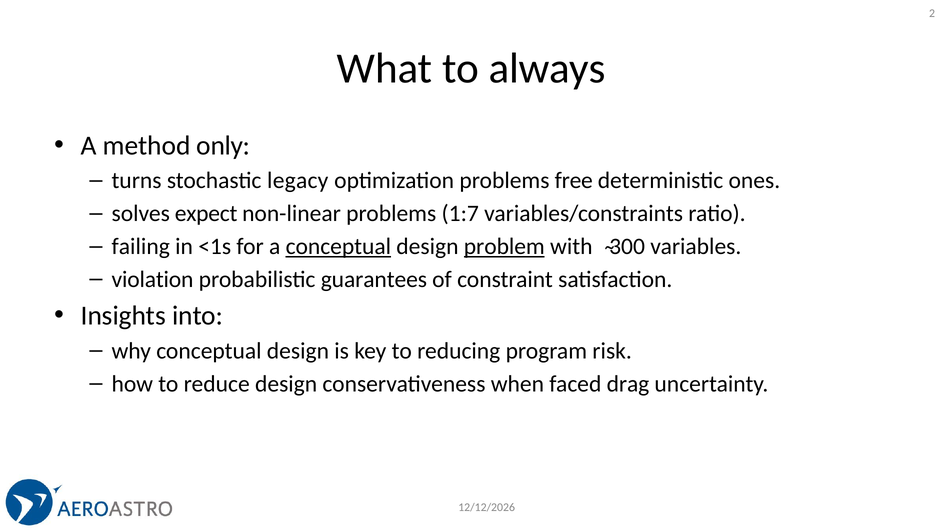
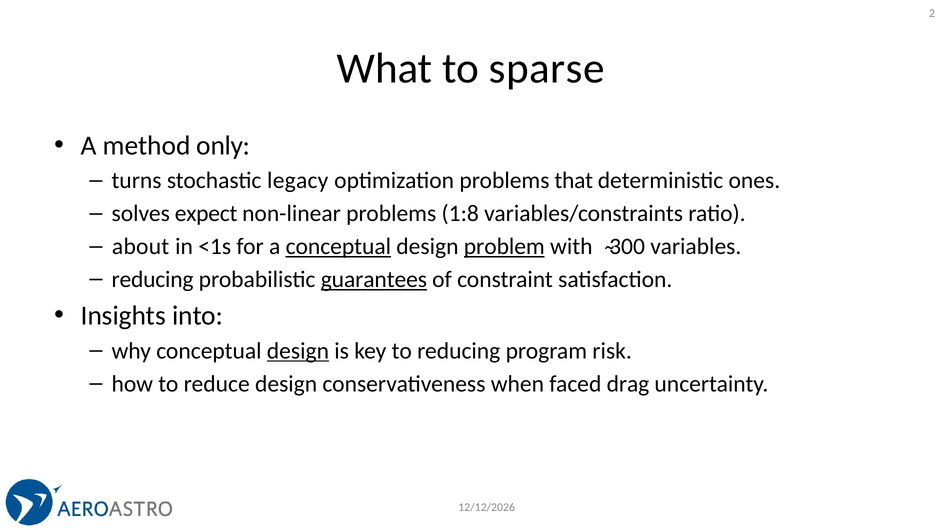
always: always -> sparse (547, 68)
free: free -> that (574, 181)
1:7: 1:7 -> 1:8 (460, 214)
failing: failing -> about (141, 246)
violation: violation -> reducing (153, 279)
guarantees underline: none -> present (374, 279)
design underline: none -> present (298, 351)
